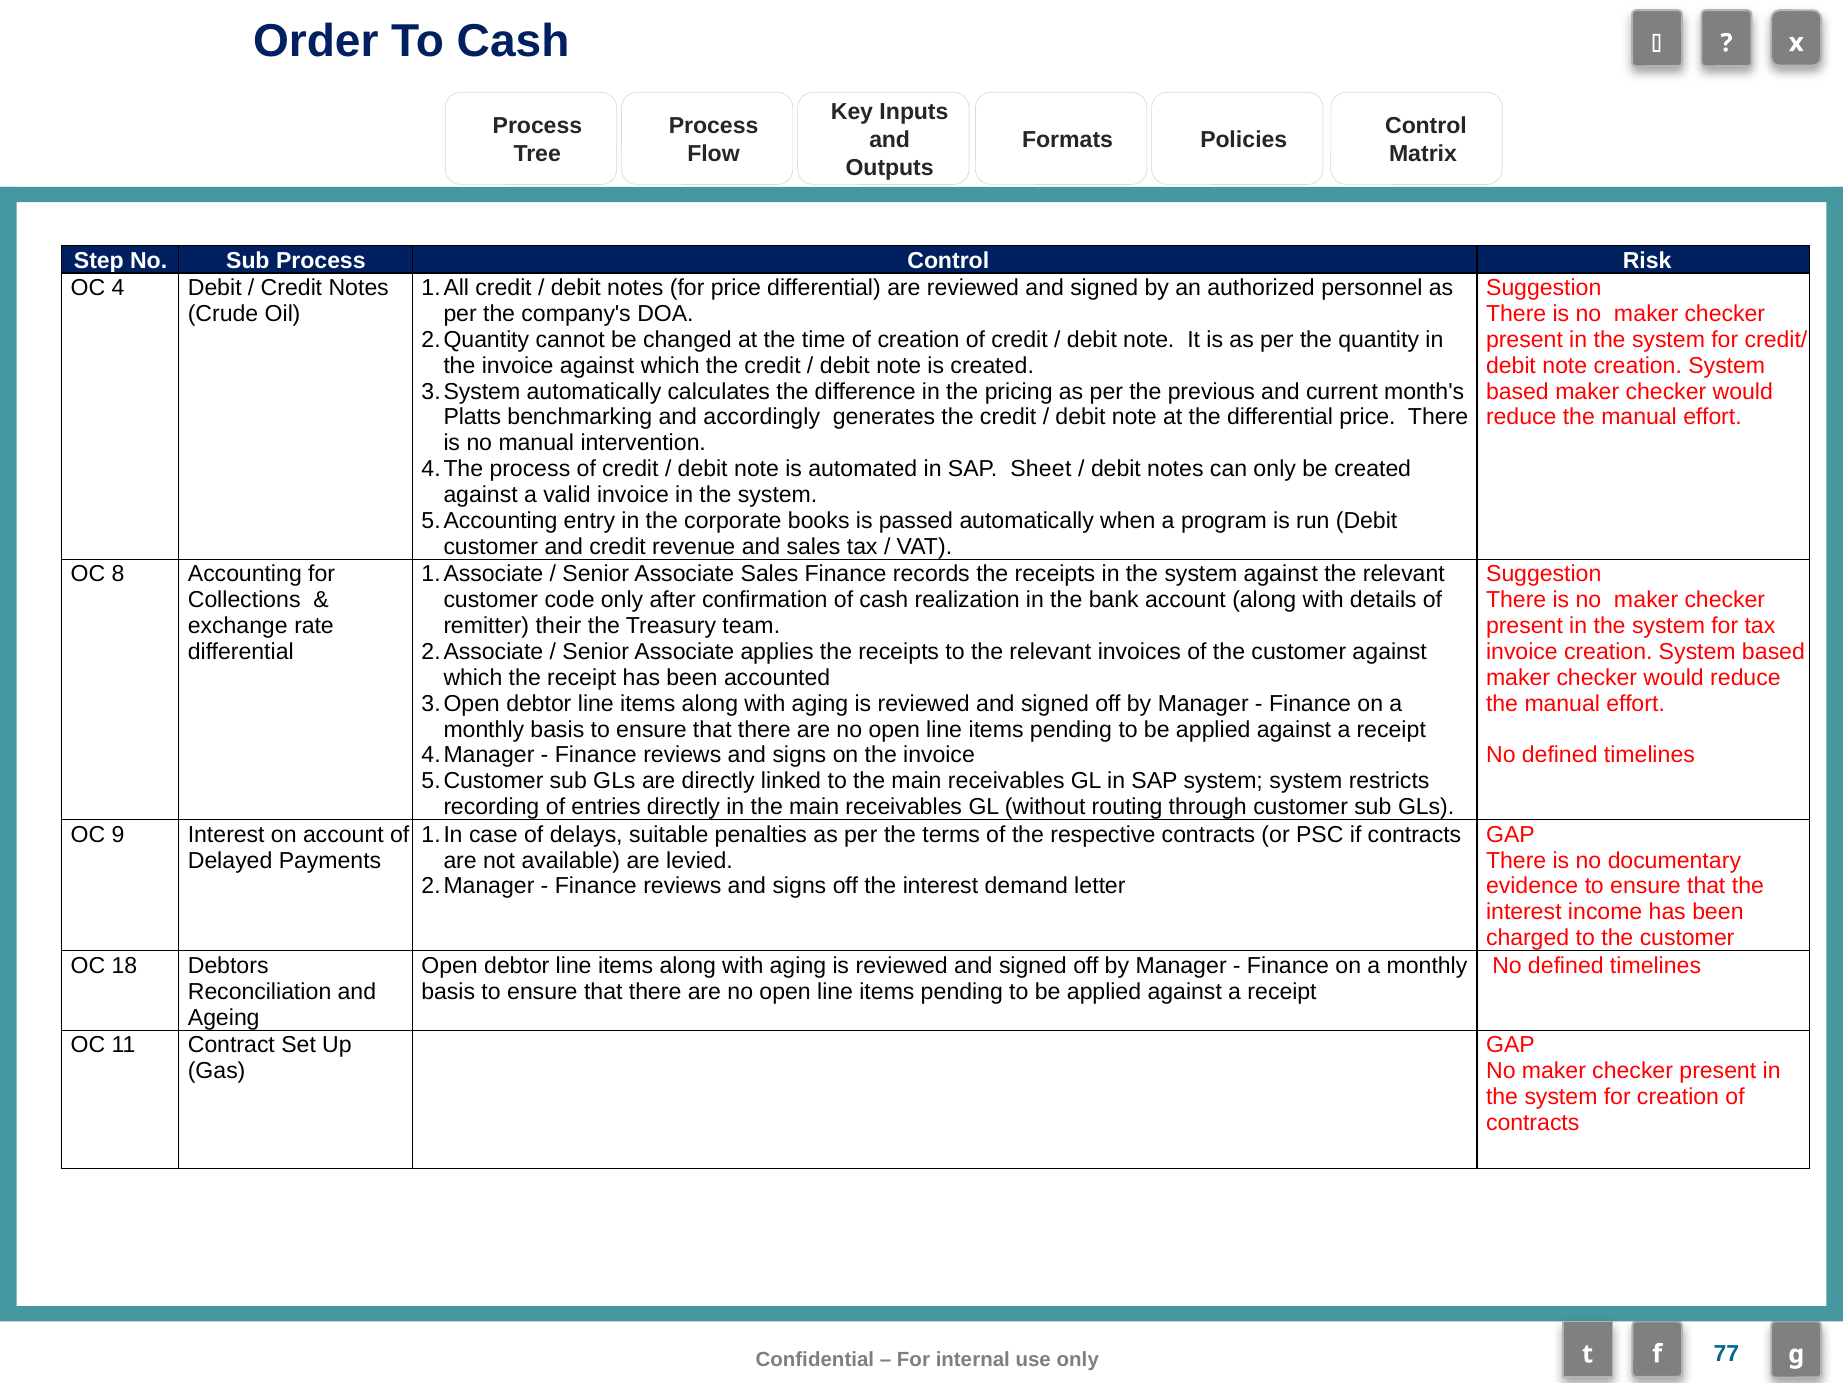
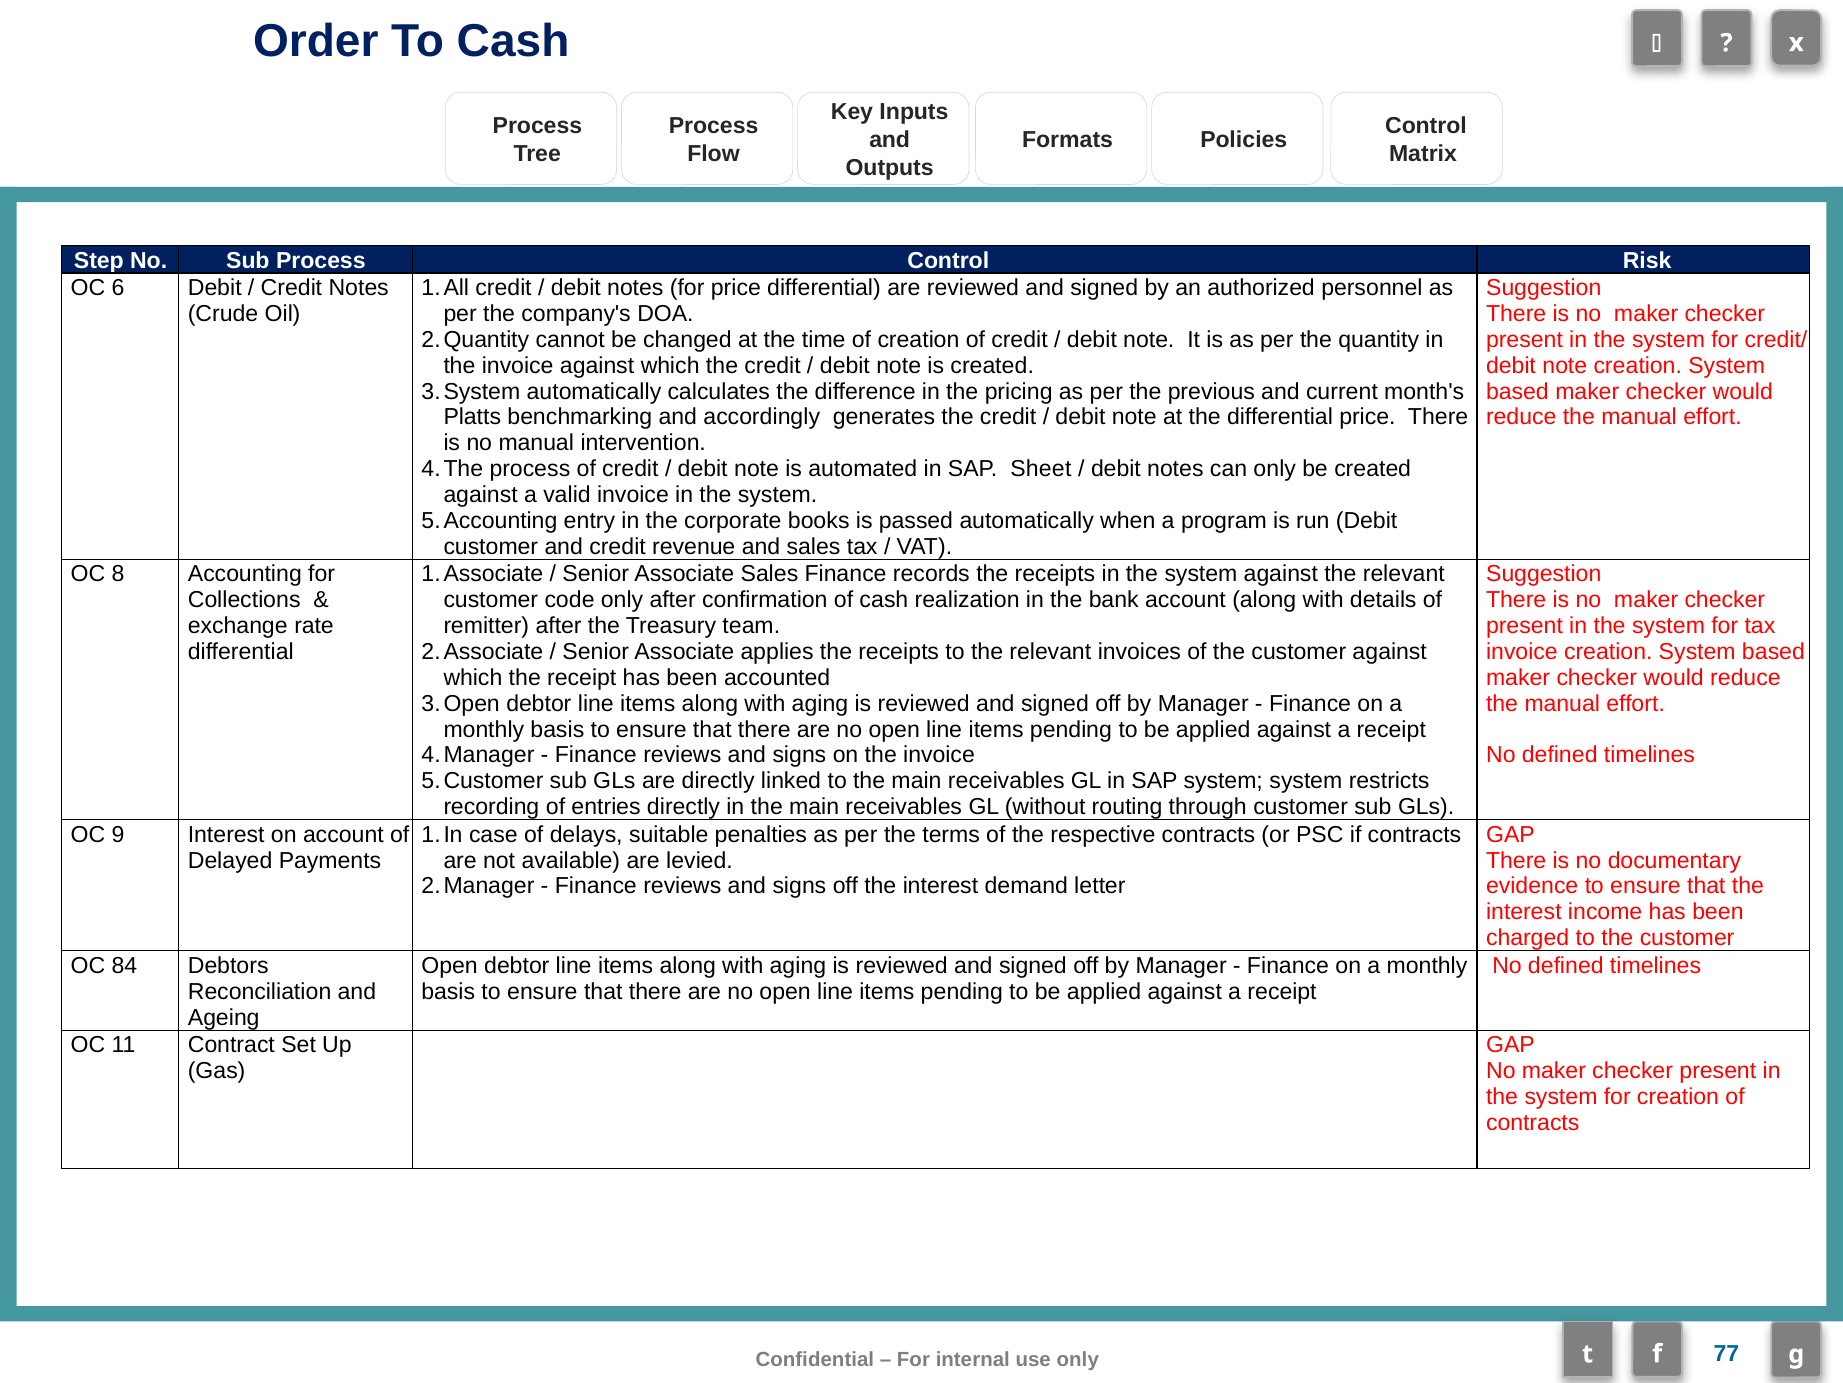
4: 4 -> 6 (118, 288)
remitter their: their -> after (559, 626)
18: 18 -> 84 (124, 965)
